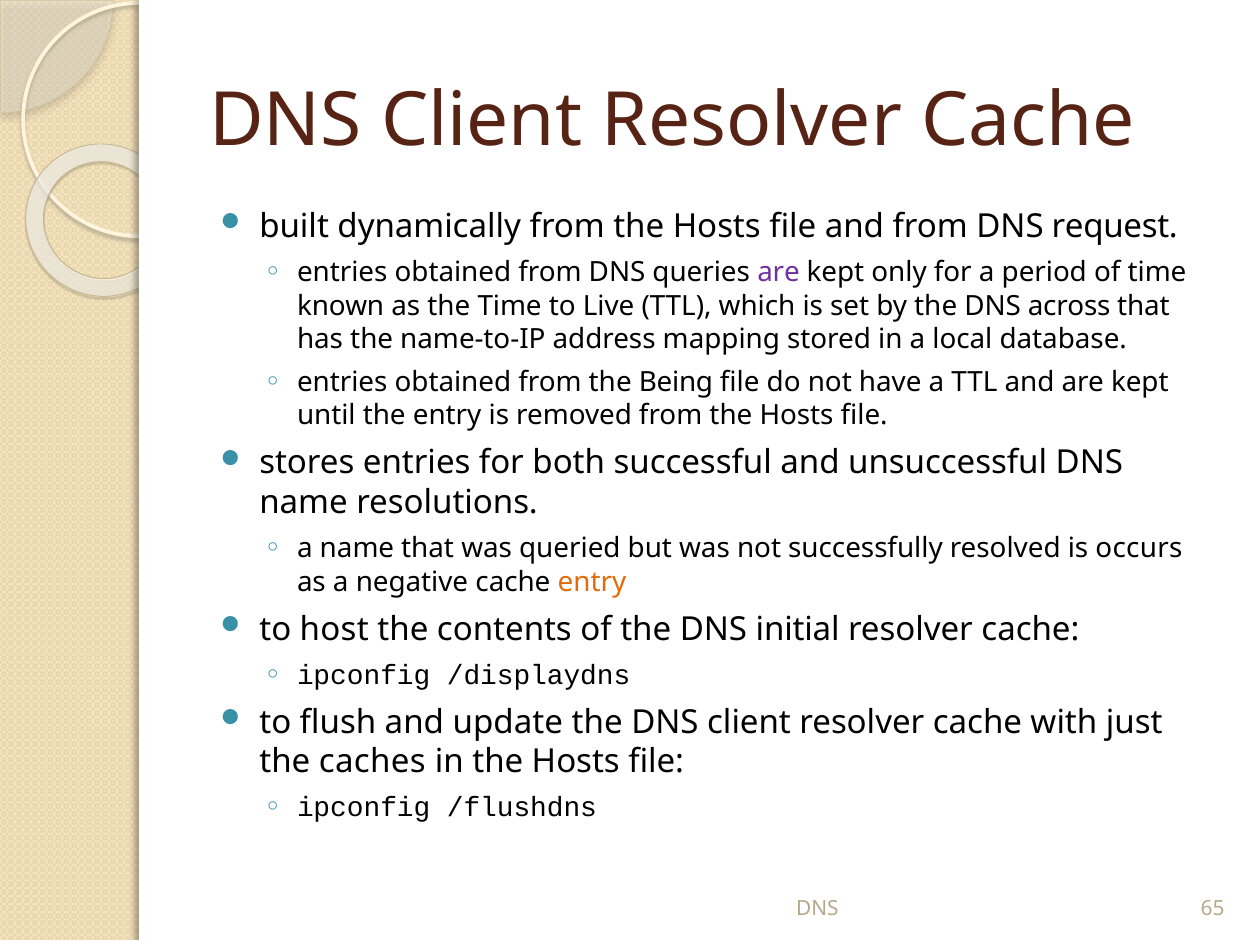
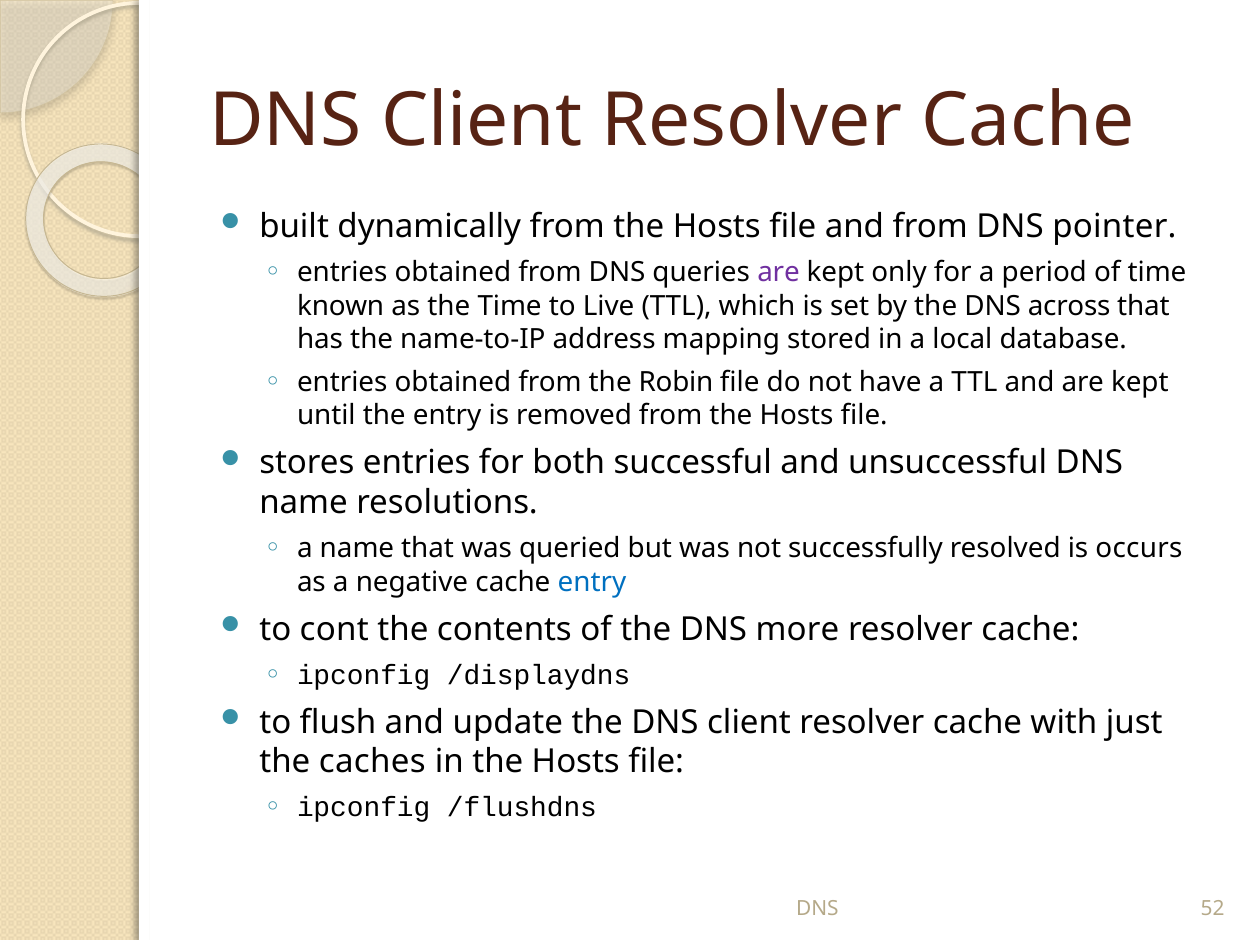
request: request -> pointer (1114, 227)
Being: Being -> Robin (676, 383)
entry colour: orange -> blue (592, 582)
host: host -> cont (334, 630)
initial: initial -> more (797, 630)
65: 65 -> 52 (1213, 909)
